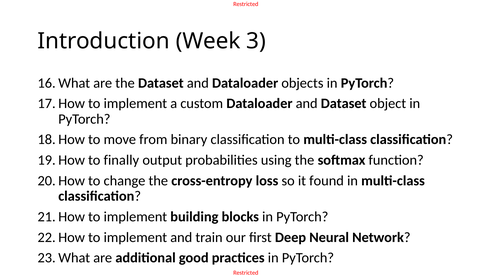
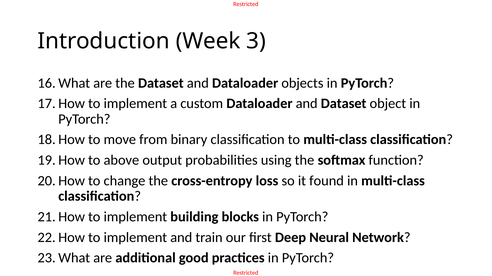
finally: finally -> above (121, 161)
